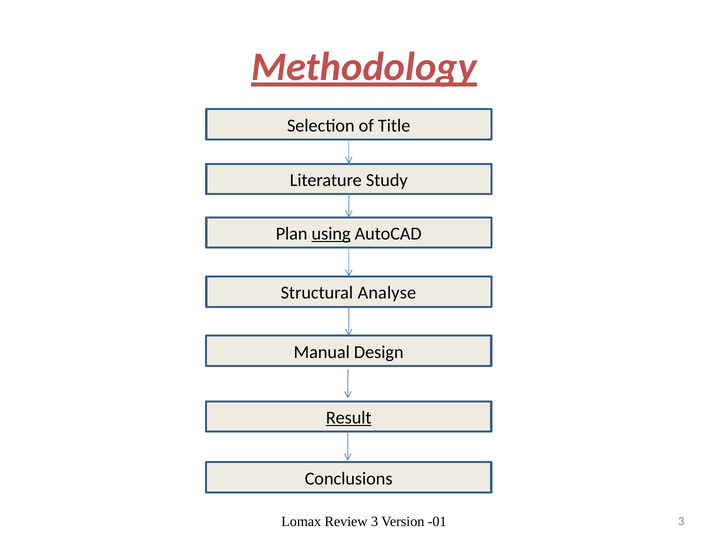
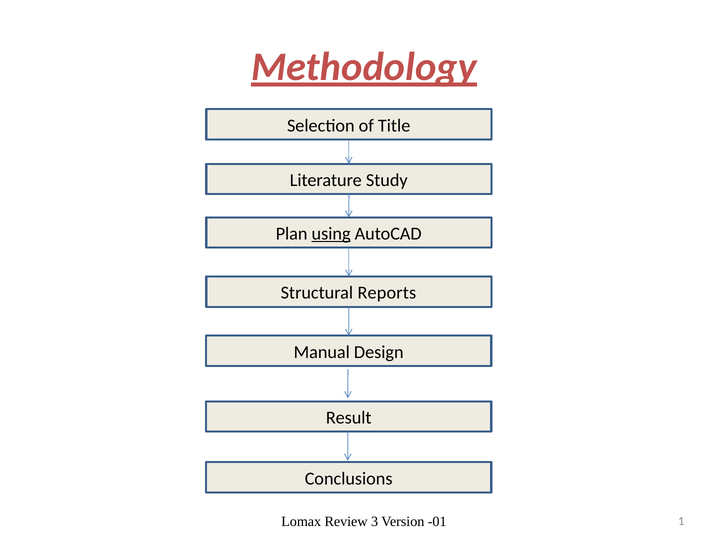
Analyse: Analyse -> Reports (387, 293)
Result underline: present -> none (349, 418)
-01 3: 3 -> 1 (681, 521)
